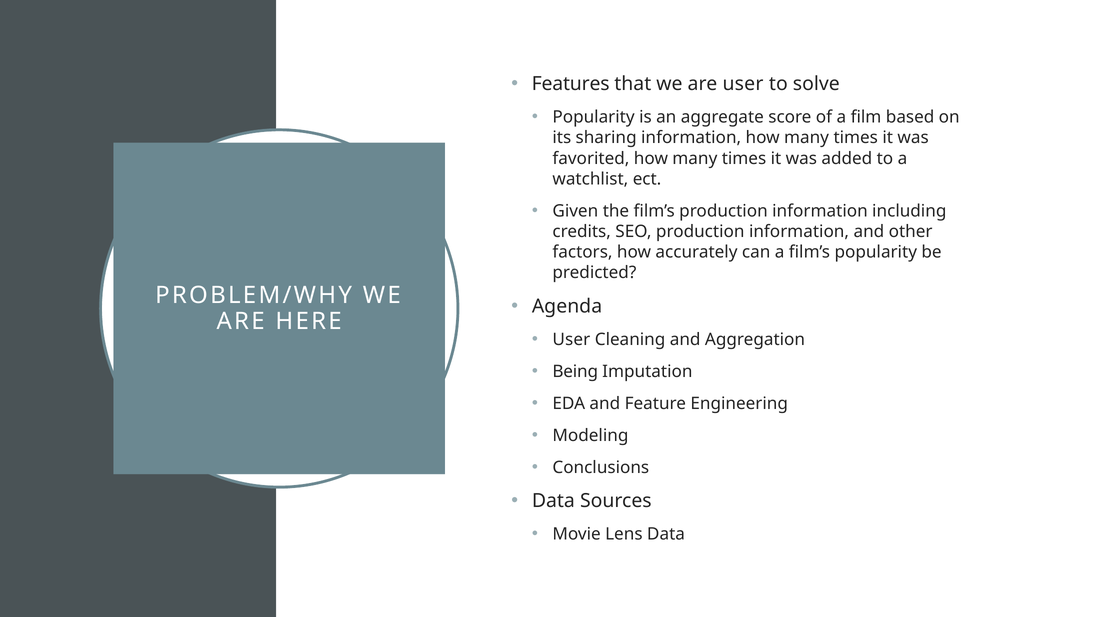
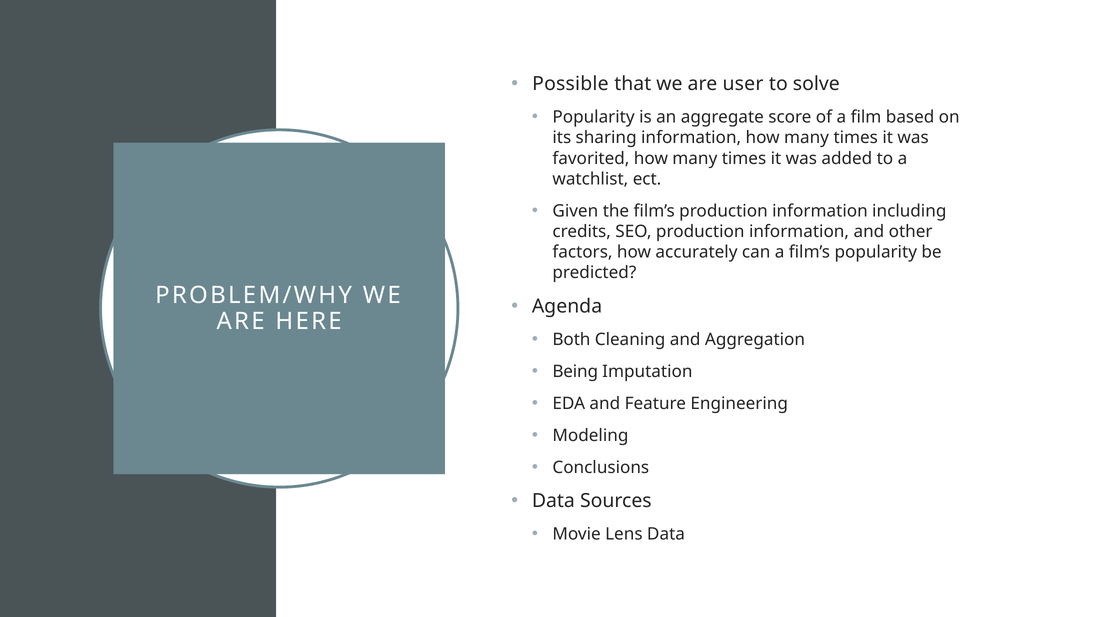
Features: Features -> Possible (570, 84)
User: User -> Both (571, 339)
